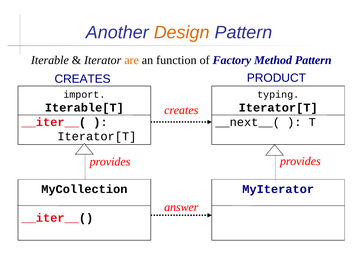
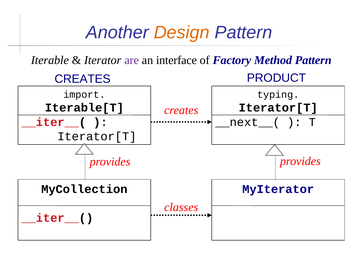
are colour: orange -> purple (132, 60)
function: function -> interface (176, 60)
answer: answer -> classes (181, 207)
